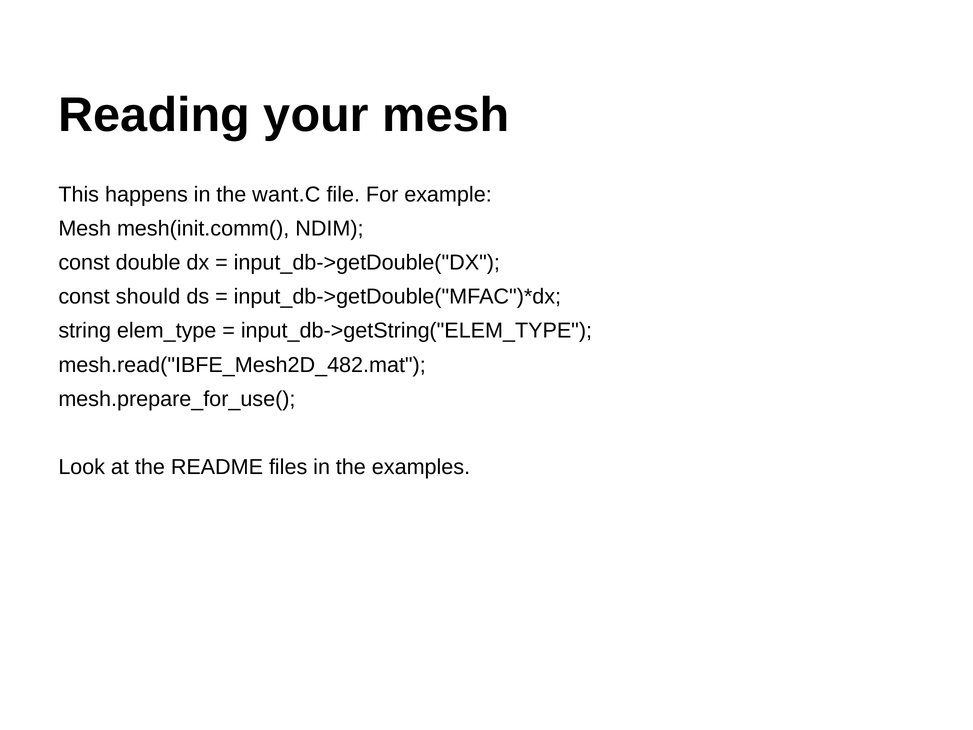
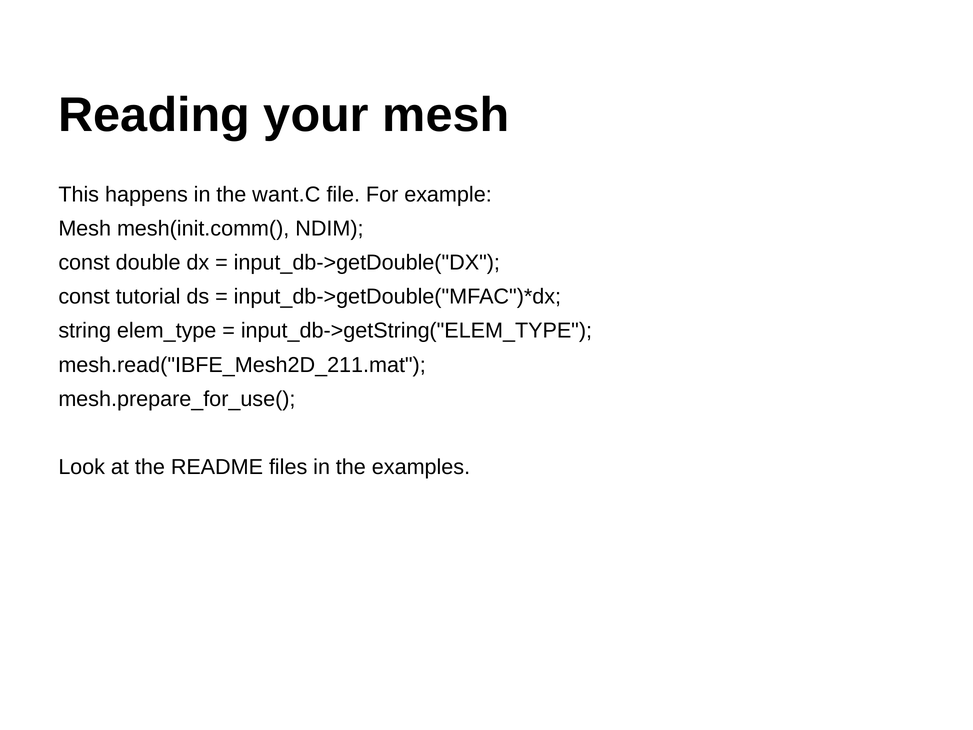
should: should -> tutorial (148, 297)
mesh.read("IBFE_Mesh2D_482.mat: mesh.read("IBFE_Mesh2D_482.mat -> mesh.read("IBFE_Mesh2D_211.mat (242, 365)
